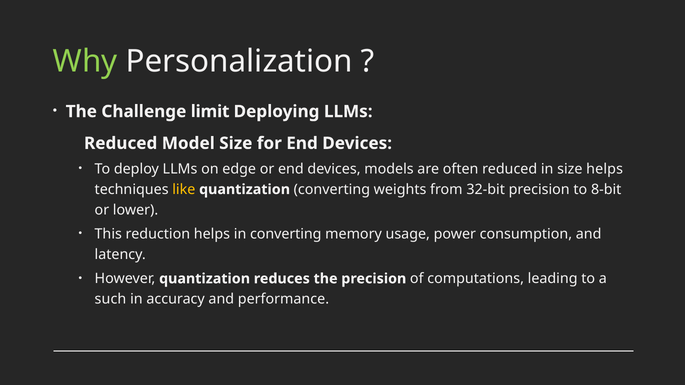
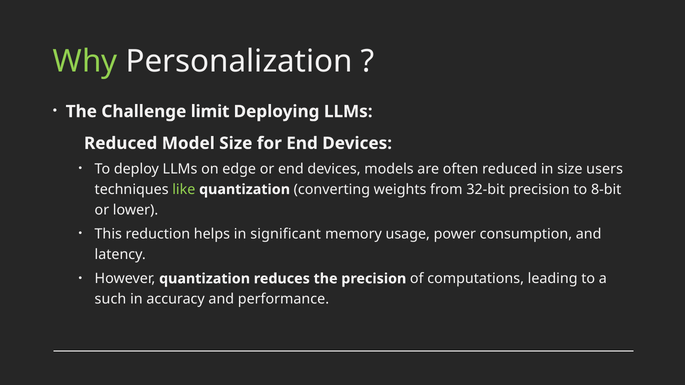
size helps: helps -> users (605, 169)
like colour: yellow -> light green (184, 190)
in converting: converting -> significant (286, 234)
